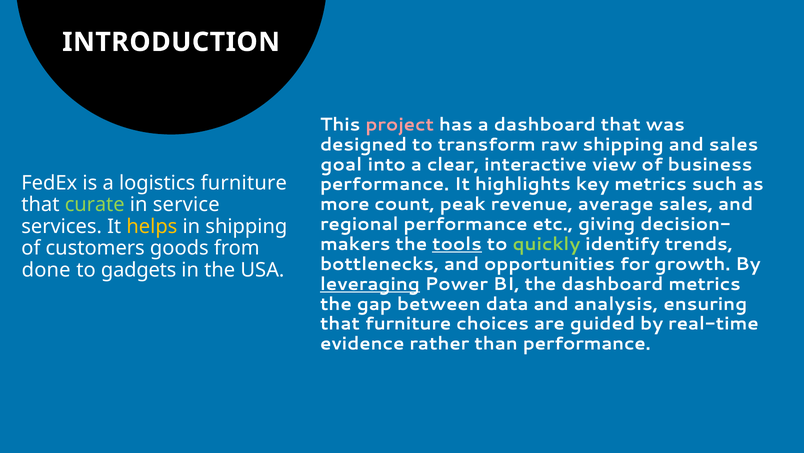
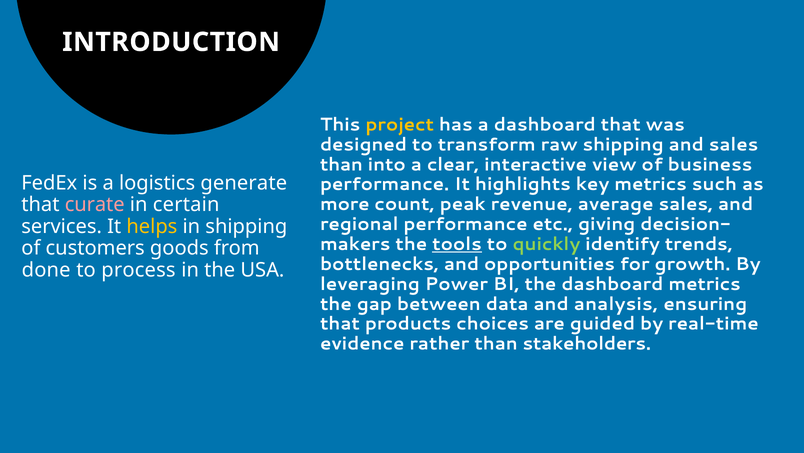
project colour: pink -> yellow (400, 124)
goal: goal -> than (341, 164)
logistics furniture: furniture -> generate (244, 183)
curate colour: light green -> pink (95, 204)
service: service -> certain (186, 204)
gadgets: gadgets -> process (138, 269)
leveraging underline: present -> none (370, 284)
that furniture: furniture -> products (408, 323)
than performance: performance -> stakeholders (587, 343)
